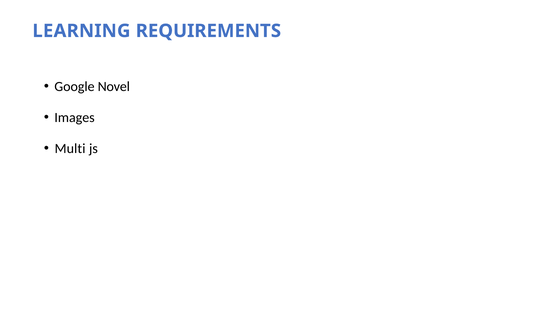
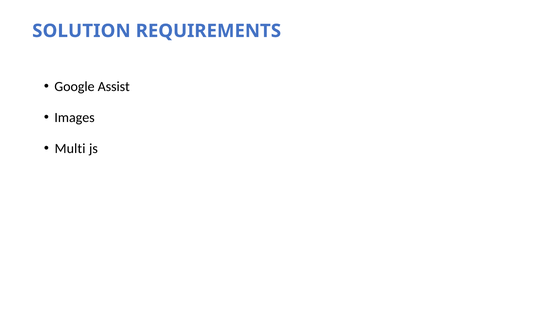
LEARNING: LEARNING -> SOLUTION (81, 31)
Novel: Novel -> Assist (114, 87)
